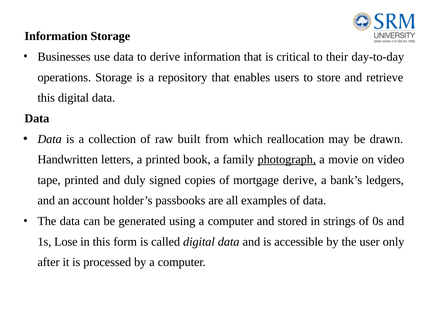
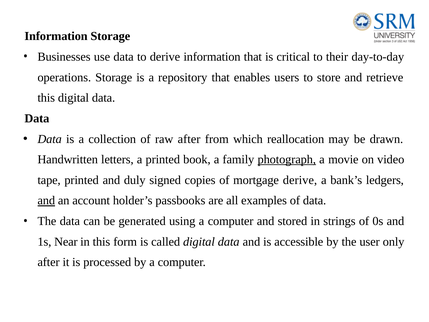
raw built: built -> after (189, 139)
and underline: none -> present (46, 200)
Lose: Lose -> Near (66, 241)
